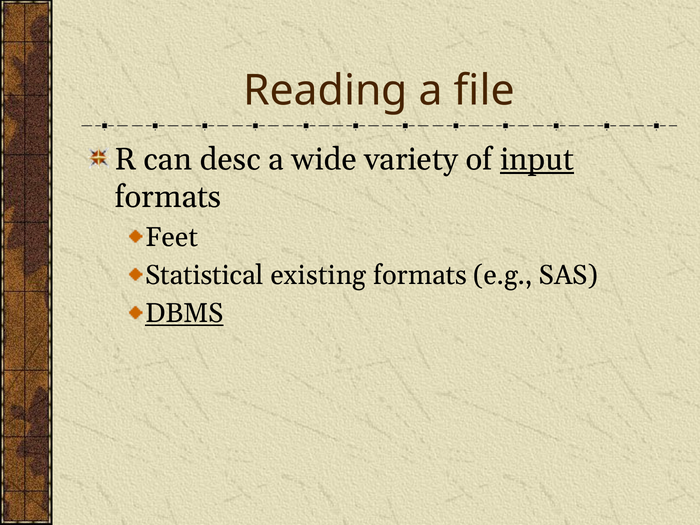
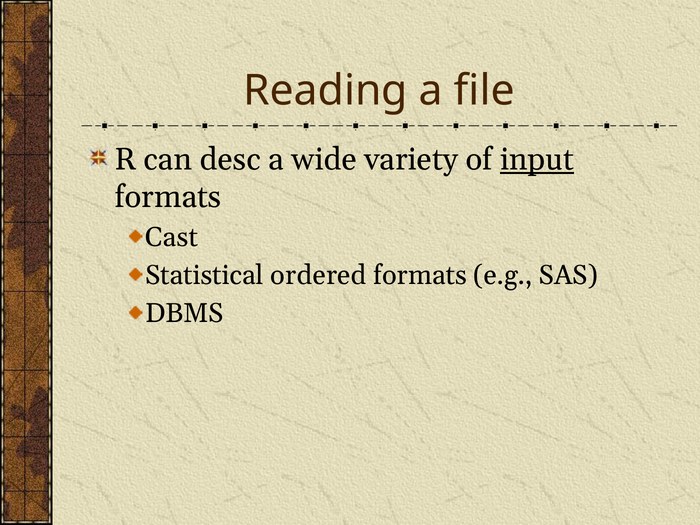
Feet: Feet -> Cast (172, 237)
existing: existing -> ordered (318, 275)
DBMS underline: present -> none (184, 313)
